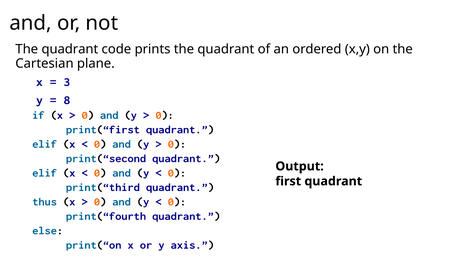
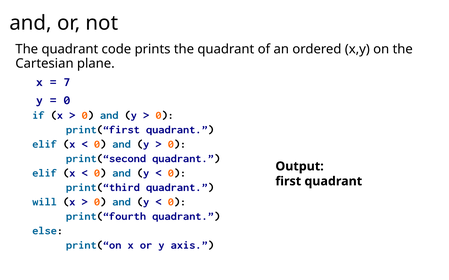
3: 3 -> 7 (67, 82)
8: 8 -> 0 (67, 100)
thus: thus -> will (45, 202)
